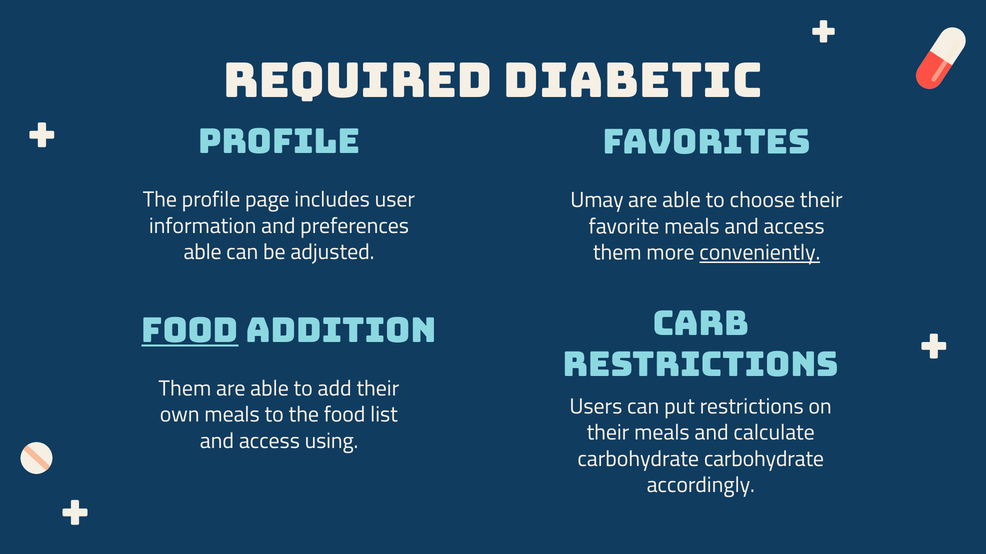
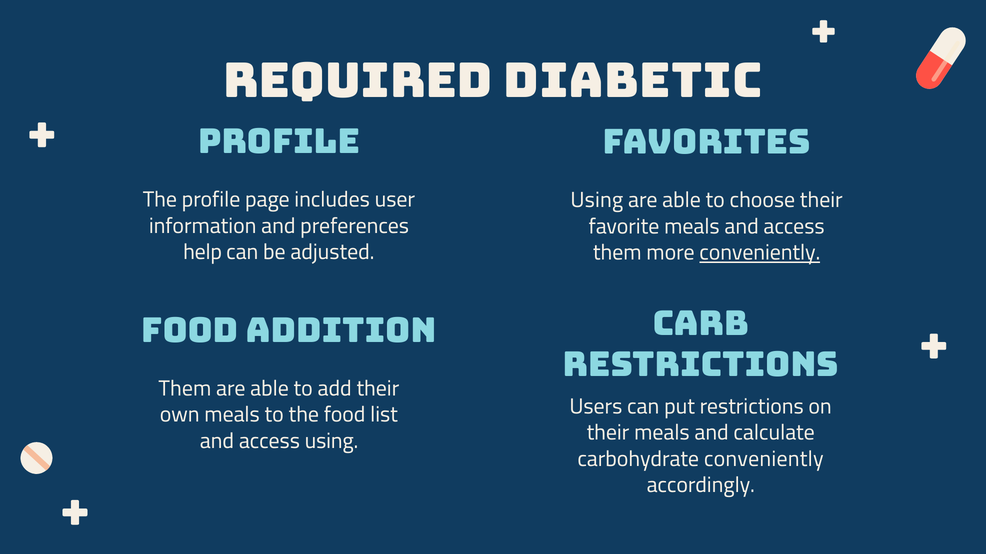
Umay: Umay -> Using (597, 200)
able: able -> help (203, 252)
Food underline: present -> none (190, 331)
carbohydrate carbohydrate: carbohydrate -> conveniently (764, 459)
